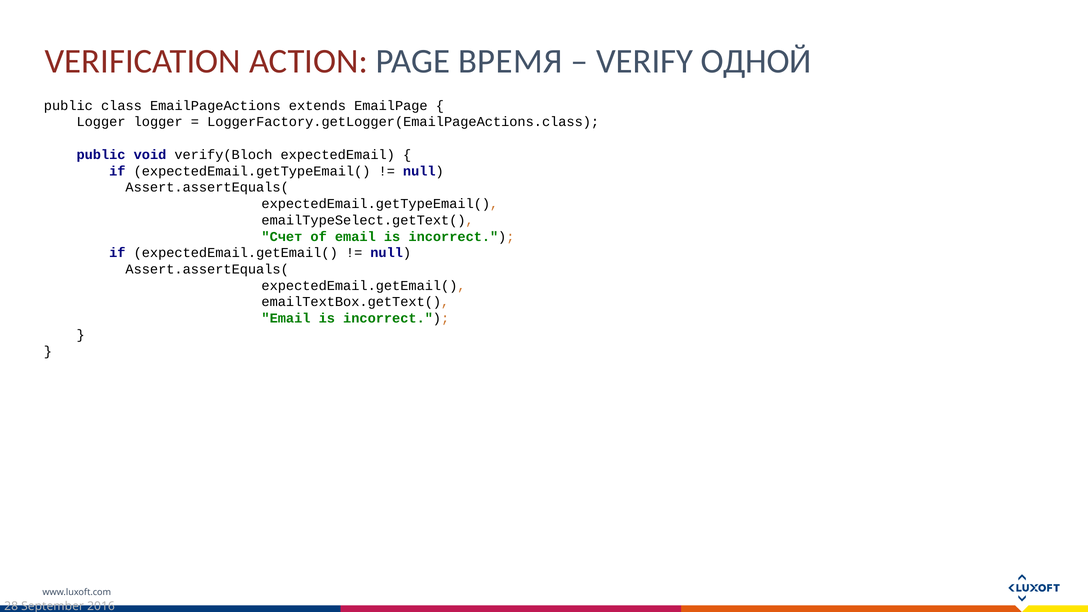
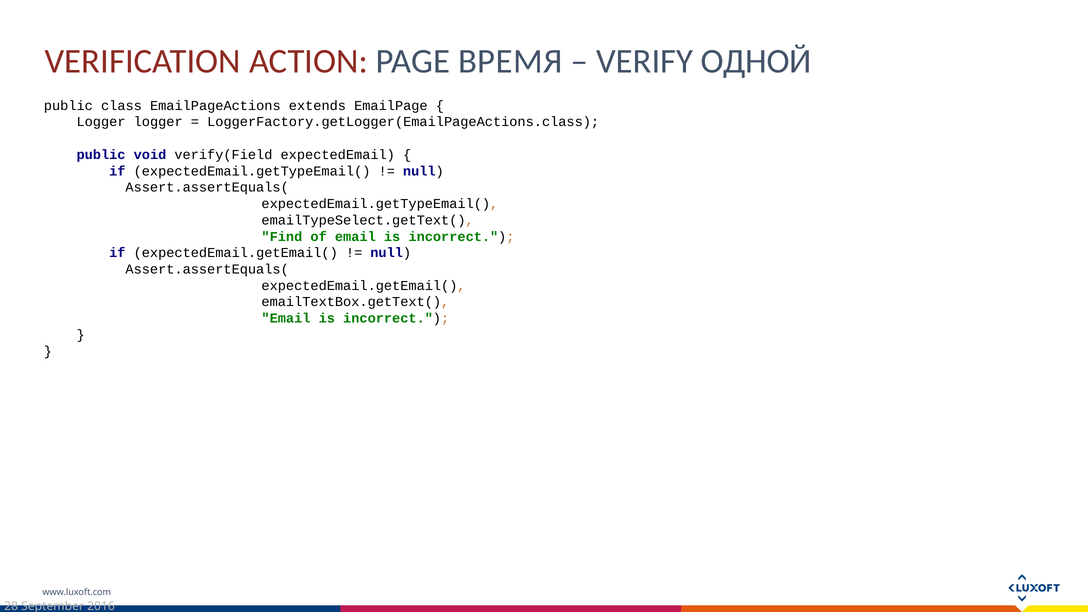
verify(Bloch: verify(Bloch -> verify(Field (223, 155)
Счет: Счет -> Find (282, 237)
